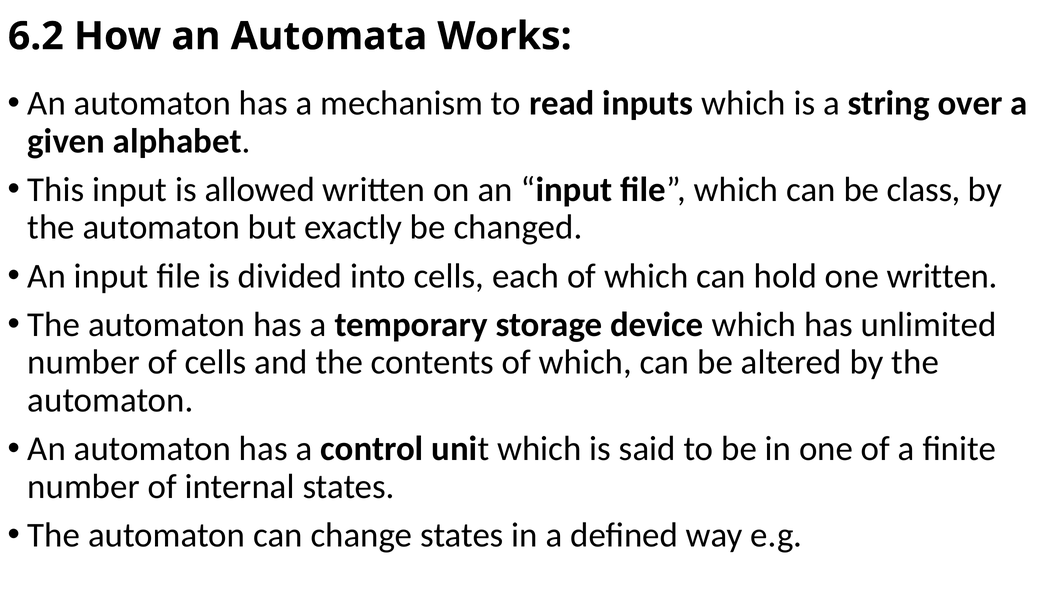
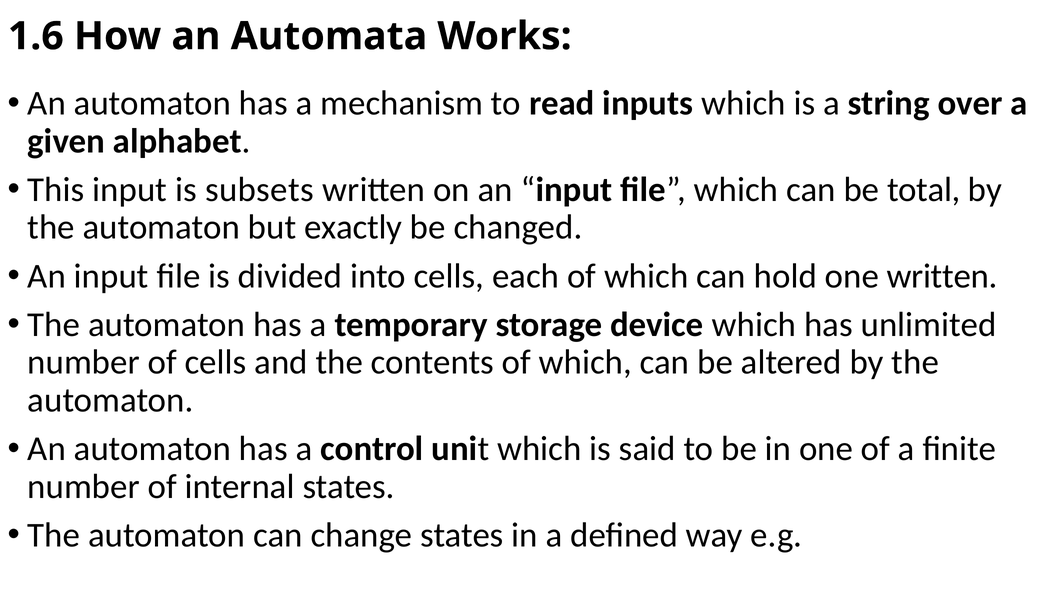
6.2: 6.2 -> 1.6 (36, 36)
allowed: allowed -> subsets (259, 190)
class: class -> total (924, 190)
